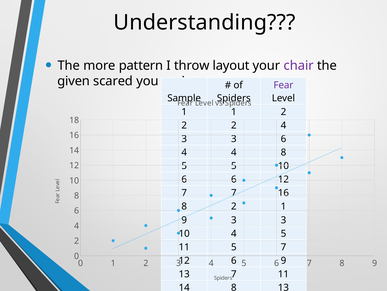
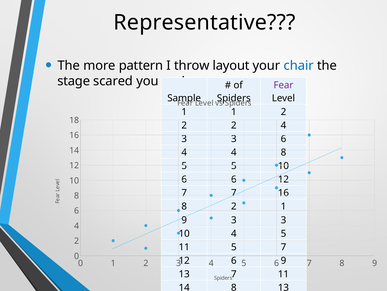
Understanding: Understanding -> Representative (204, 22)
chair colour: purple -> blue (299, 65)
given: given -> stage (74, 81)
